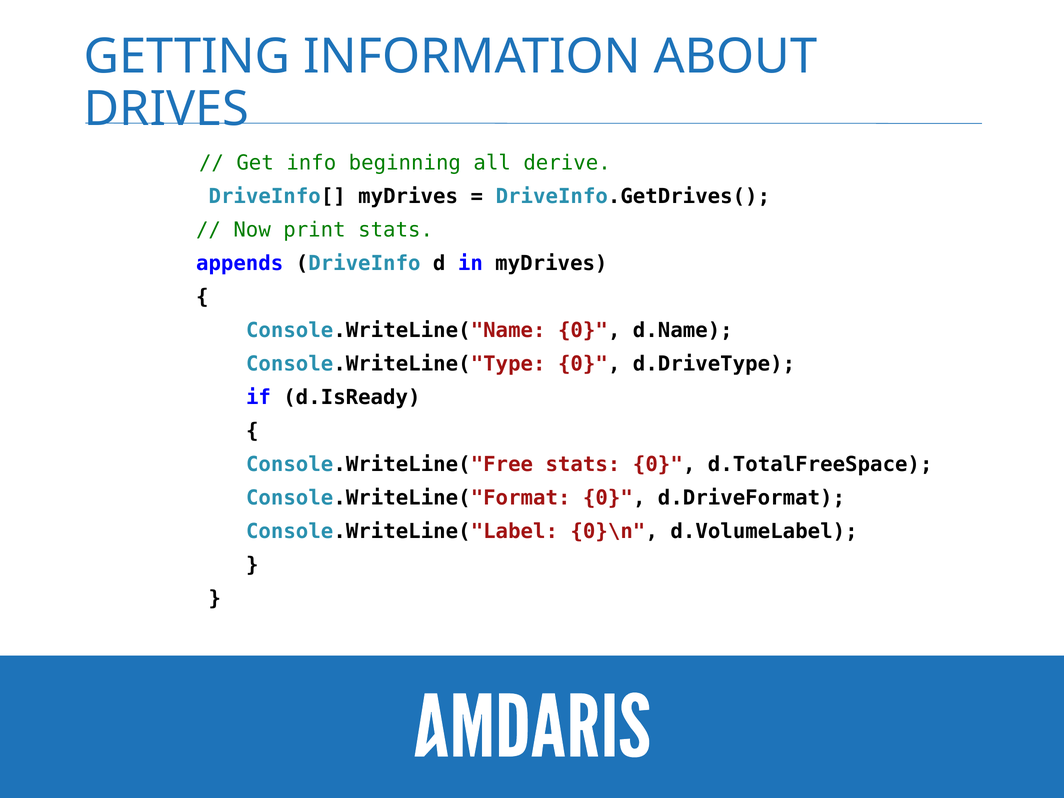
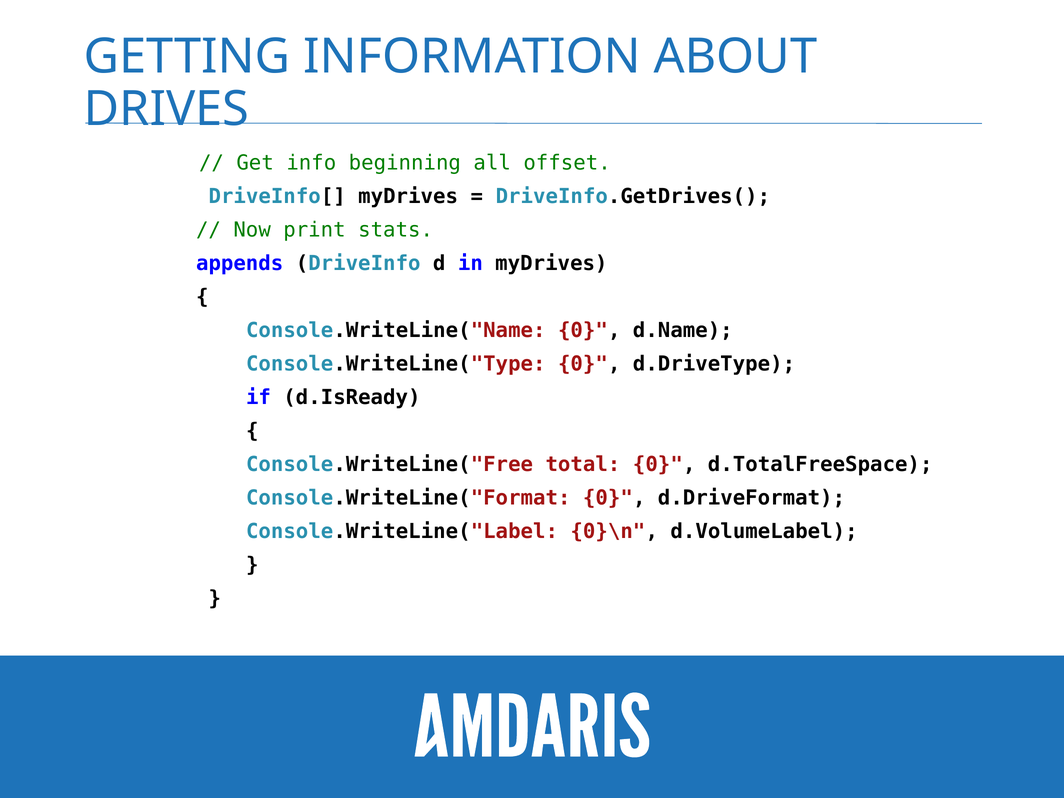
derive: derive -> offset (567, 163)
Console.WriteLine("Free stats: stats -> total (583, 464)
